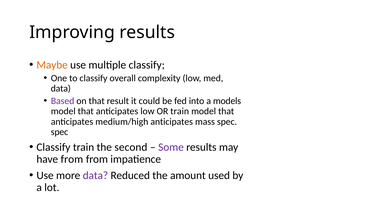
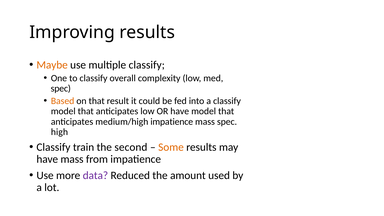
data: data -> spec (61, 89)
Based colour: purple -> orange (63, 101)
a models: models -> classify (227, 101)
OR train: train -> have (180, 111)
medium/high anticipates: anticipates -> impatience (172, 122)
spec: spec -> high (59, 132)
Some colour: purple -> orange (171, 147)
have from: from -> mass (72, 159)
